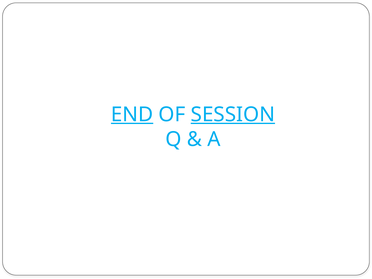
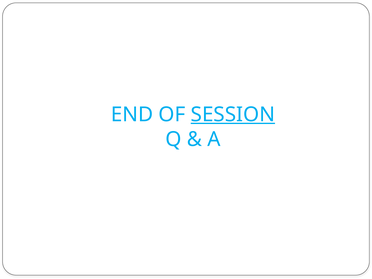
END underline: present -> none (132, 115)
